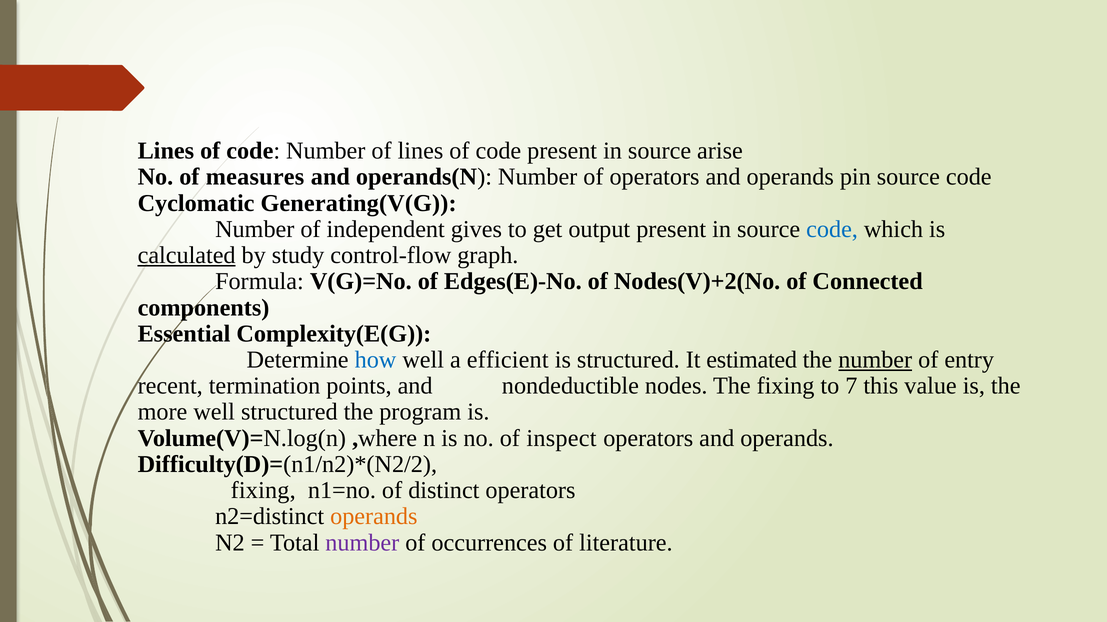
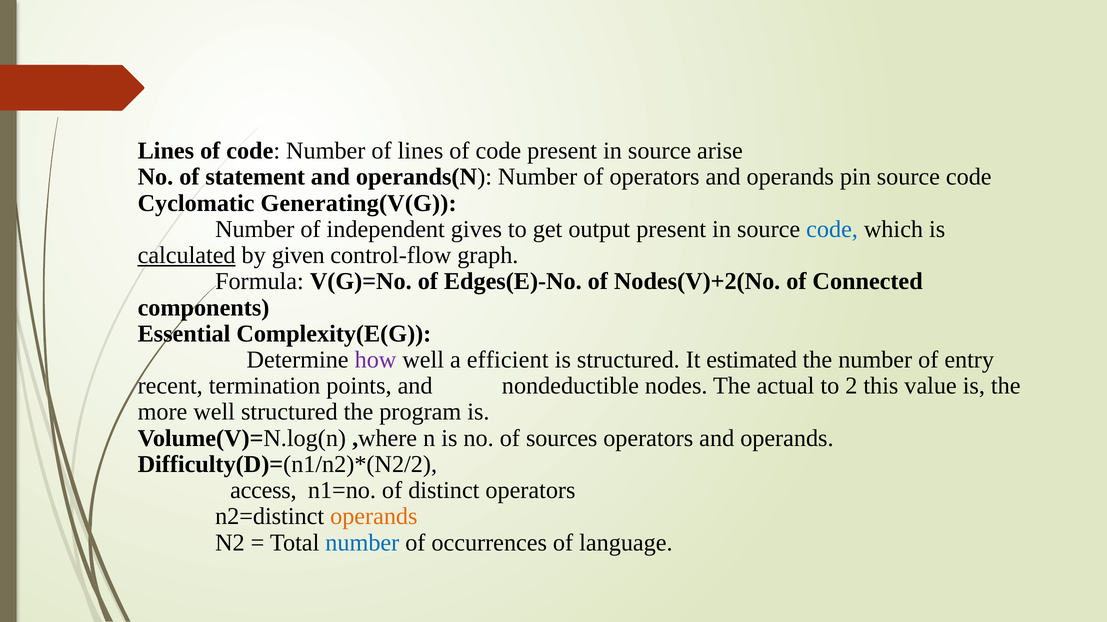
measures: measures -> statement (255, 177)
study: study -> given (298, 256)
how colour: blue -> purple (376, 360)
number underline: present -> none (875, 360)
The fixing: fixing -> actual (786, 386)
7: 7 -> 2 (851, 386)
inspect: inspect -> sources (562, 439)
fixing: fixing -> access (263, 491)
number colour: purple -> blue (362, 543)
literature: literature -> language (626, 543)
